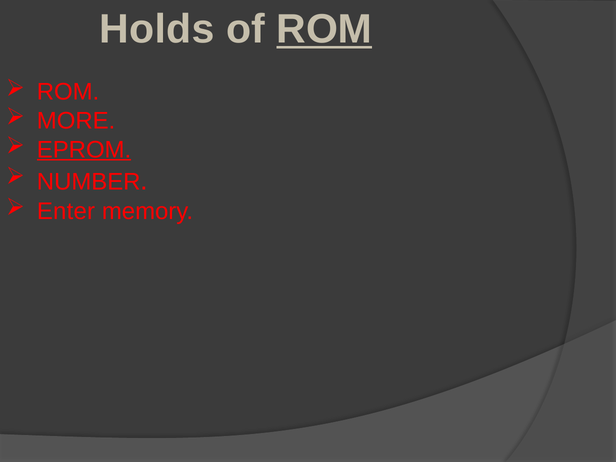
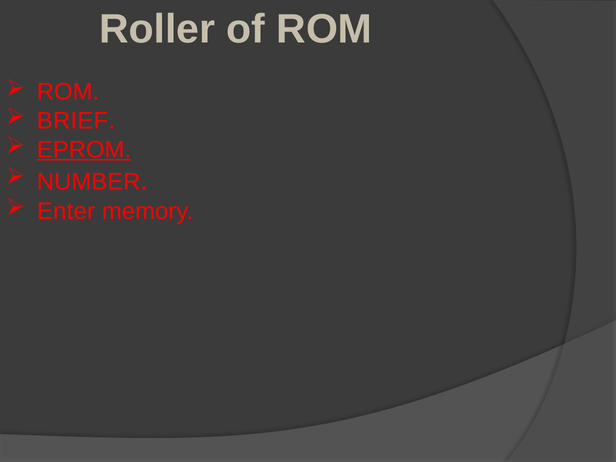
Holds: Holds -> Roller (157, 29)
ROM underline: present -> none (324, 29)
MORE: MORE -> BRIEF (76, 121)
